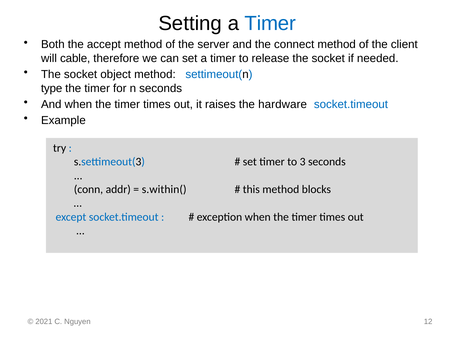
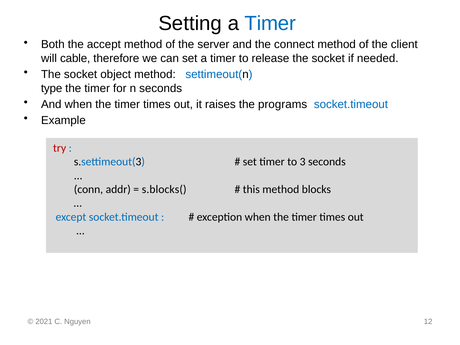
hardware: hardware -> programs (283, 104)
try colour: black -> red (60, 148)
s.within(: s.within( -> s.blocks( (164, 189)
